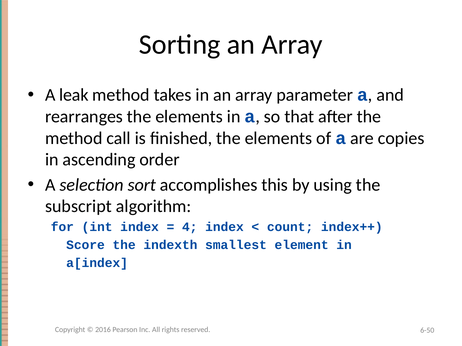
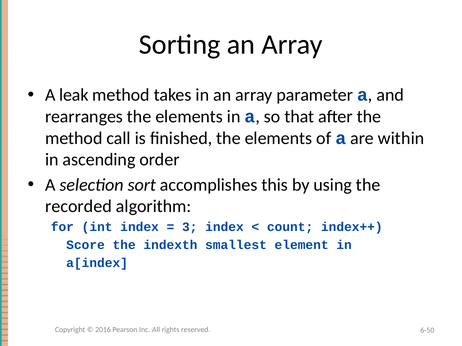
copies: copies -> within (401, 138)
subscript: subscript -> recorded (78, 207)
4: 4 -> 3 (190, 227)
